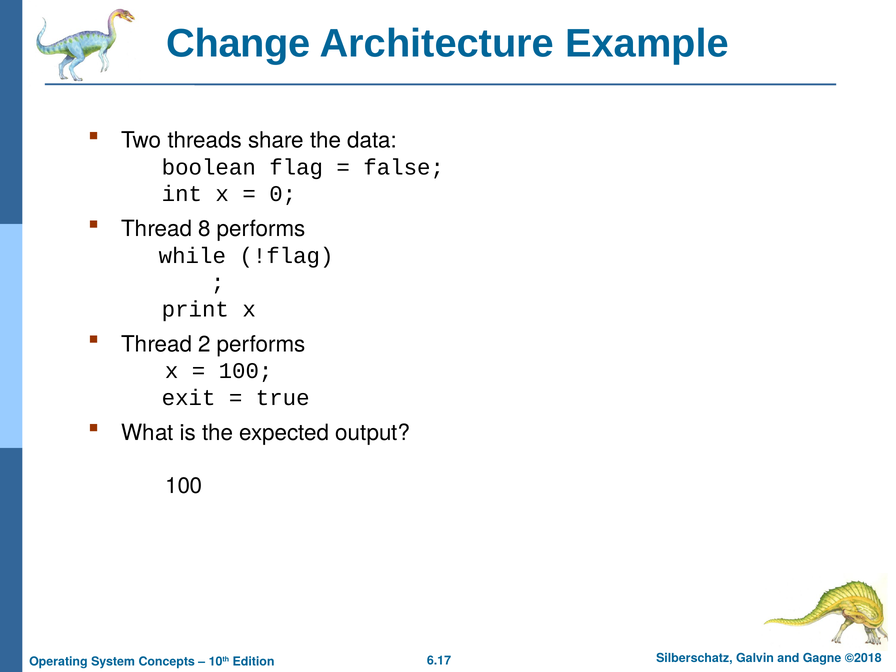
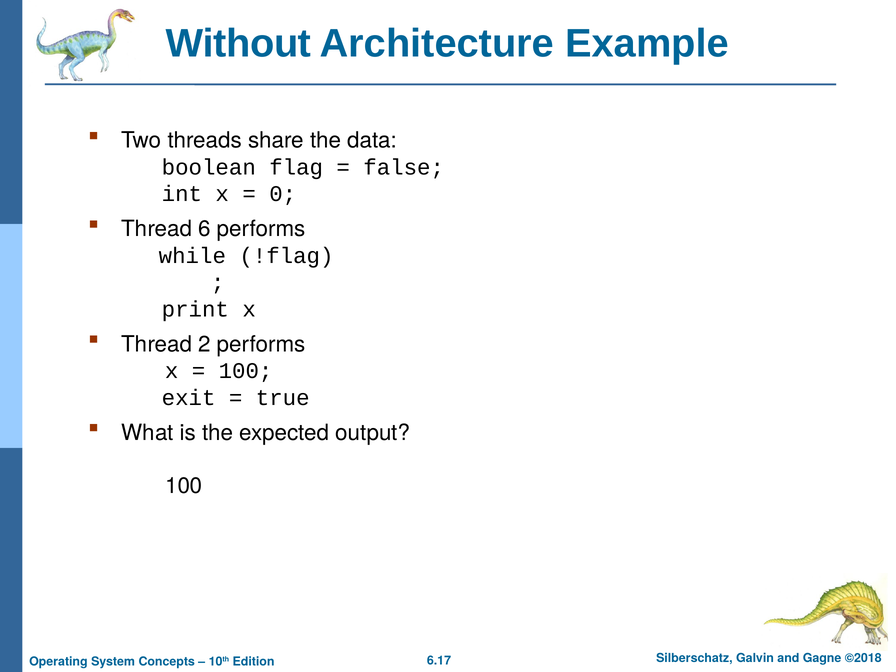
Change: Change -> Without (238, 44)
8: 8 -> 6 (205, 229)
